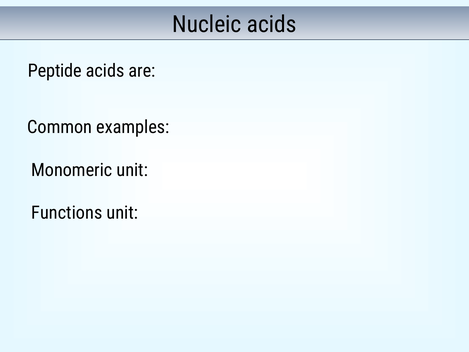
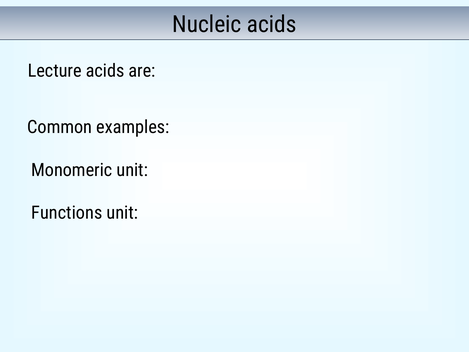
Peptide: Peptide -> Lecture (55, 71)
